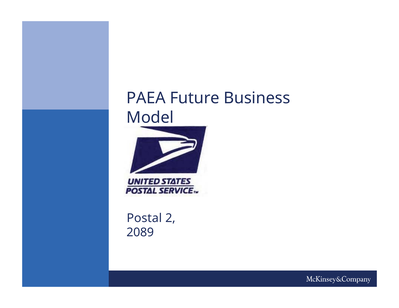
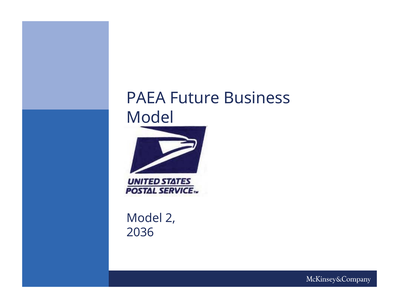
Postal: Postal -> Model (144, 218)
2089: 2089 -> 2036 (140, 233)
